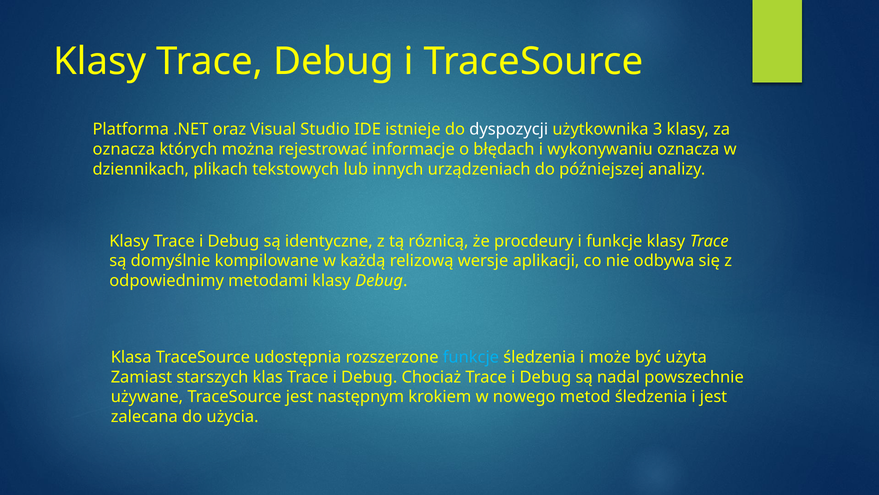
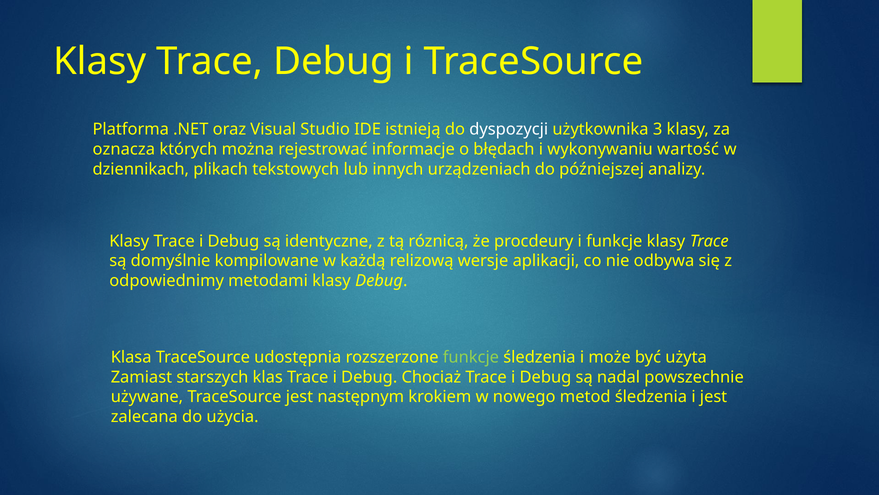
istnieje: istnieje -> istnieją (413, 129)
wykonywaniu oznacza: oznacza -> wartość (688, 149)
funkcje colour: light blue -> light green (471, 357)
